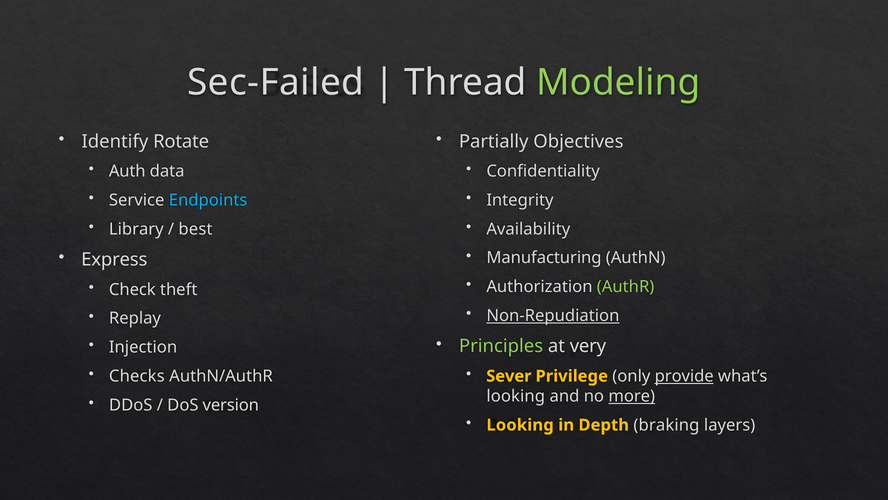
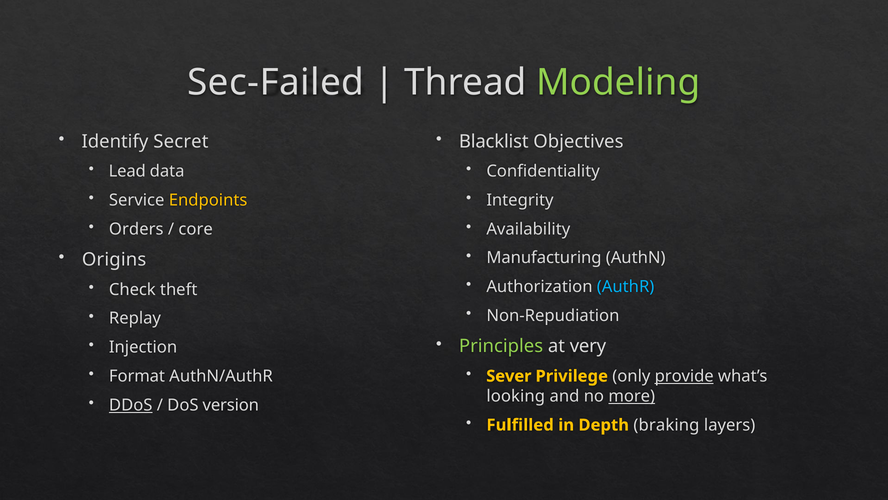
Rotate: Rotate -> Secret (181, 141)
Partially: Partially -> Blacklist (494, 141)
Auth: Auth -> Lead (127, 171)
Endpoints colour: light blue -> yellow (208, 200)
Library: Library -> Orders (136, 229)
best: best -> core (196, 229)
Express: Express -> Origins (114, 259)
AuthR colour: light green -> light blue (626, 287)
Non-Repudiation underline: present -> none (553, 315)
Checks: Checks -> Format (137, 376)
DDoS underline: none -> present (131, 405)
Looking: Looking -> Fulfilled (520, 425)
